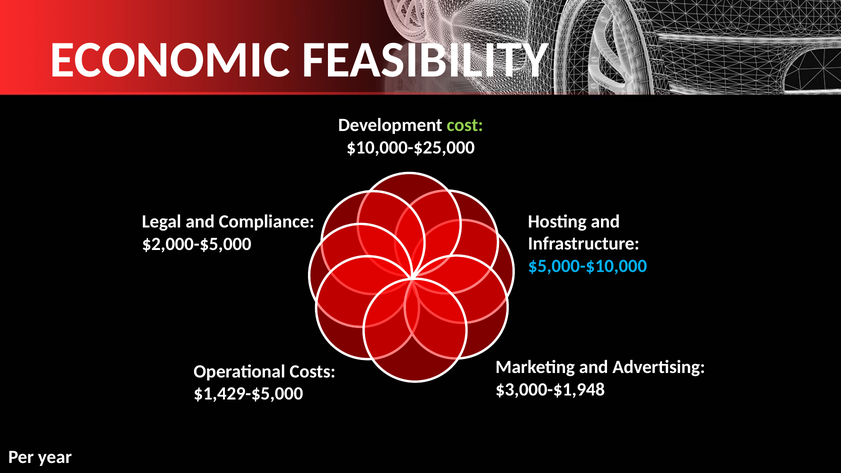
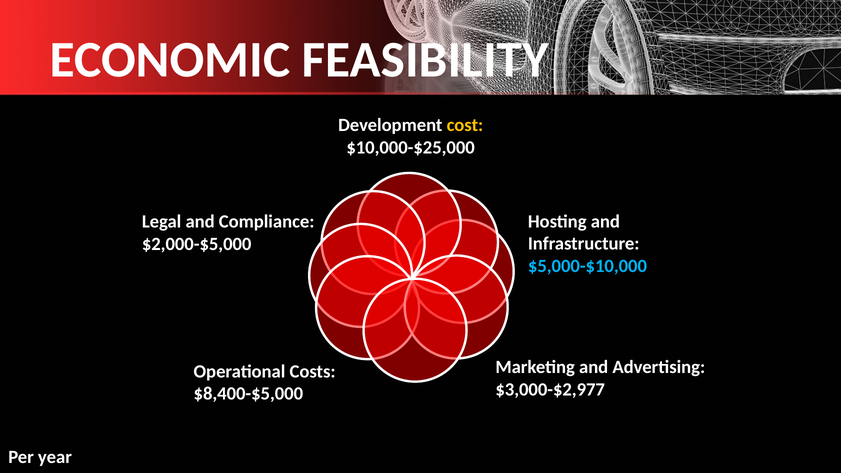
cost colour: light green -> yellow (465, 125)
$3,000-$1,948: $3,000-$1,948 -> $3,000-$2,977 (550, 390)
$1,429-$5,000: $1,429-$5,000 -> $8,400-$5,000 (248, 394)
